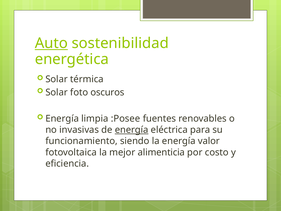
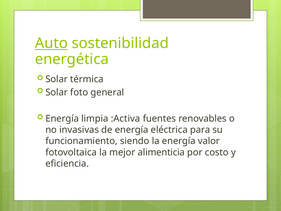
oscuros: oscuros -> general (107, 92)
:Posee: :Posee -> :Activa (126, 118)
energía underline: present -> none (132, 130)
